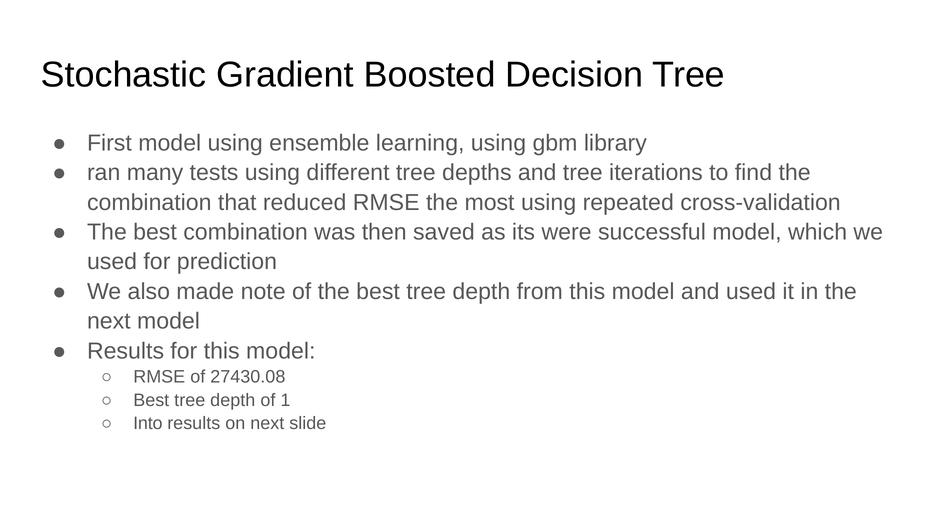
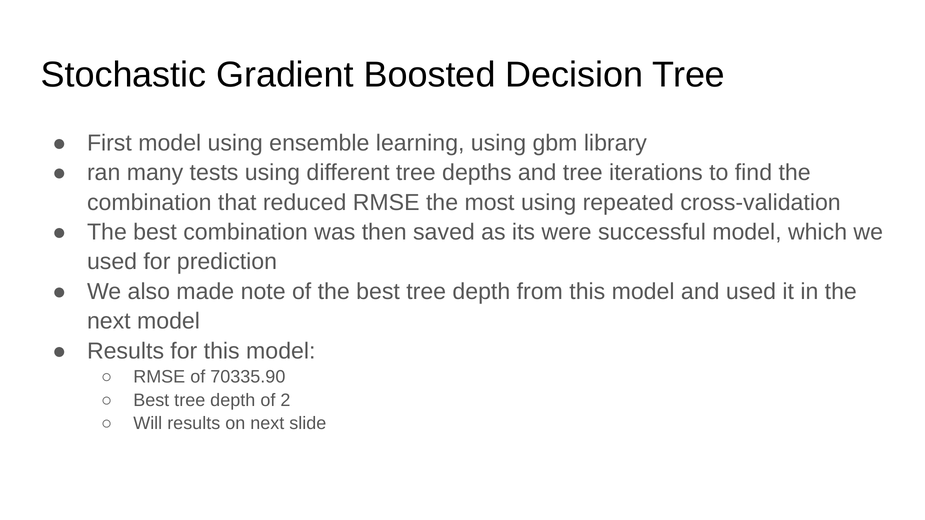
27430.08: 27430.08 -> 70335.90 (248, 377)
1: 1 -> 2 (285, 401)
Into: Into -> Will (148, 424)
